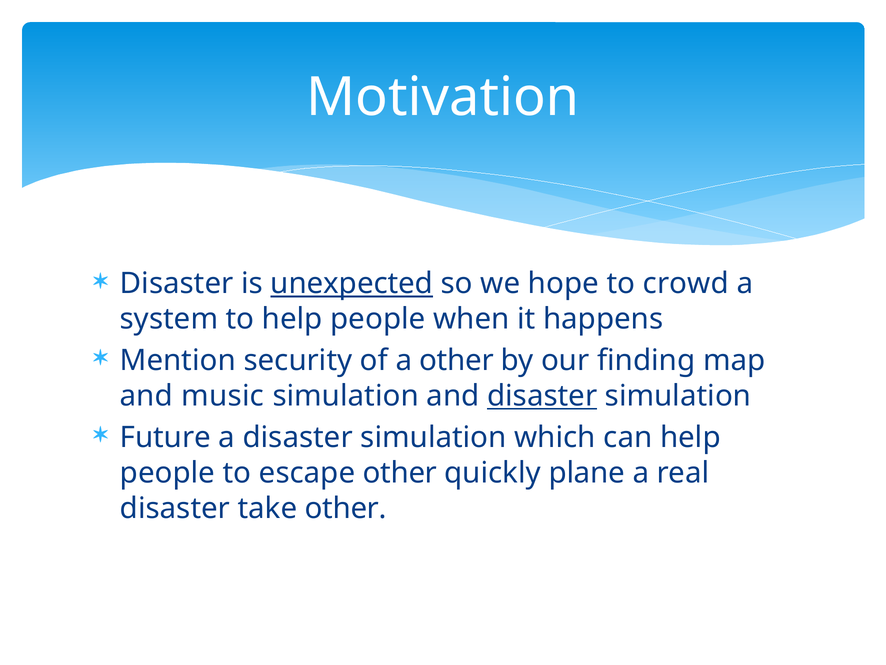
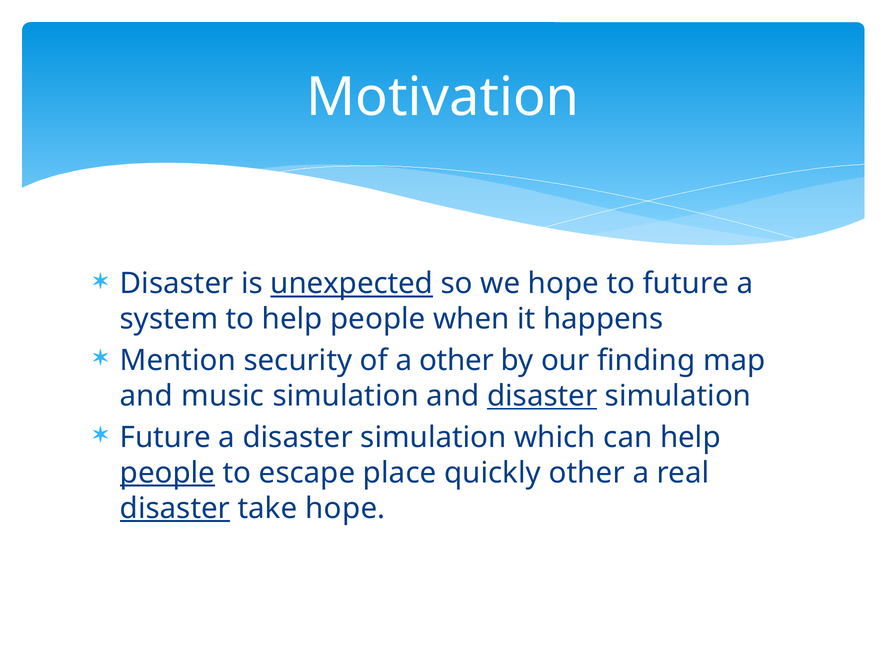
to crowd: crowd -> future (686, 283)
people underline: none -> present (167, 472)
escape other: other -> place (400, 472)
quickly plane: plane -> other (587, 472)
disaster underline: none -> present (175, 508)
take other: other -> hope (345, 508)
